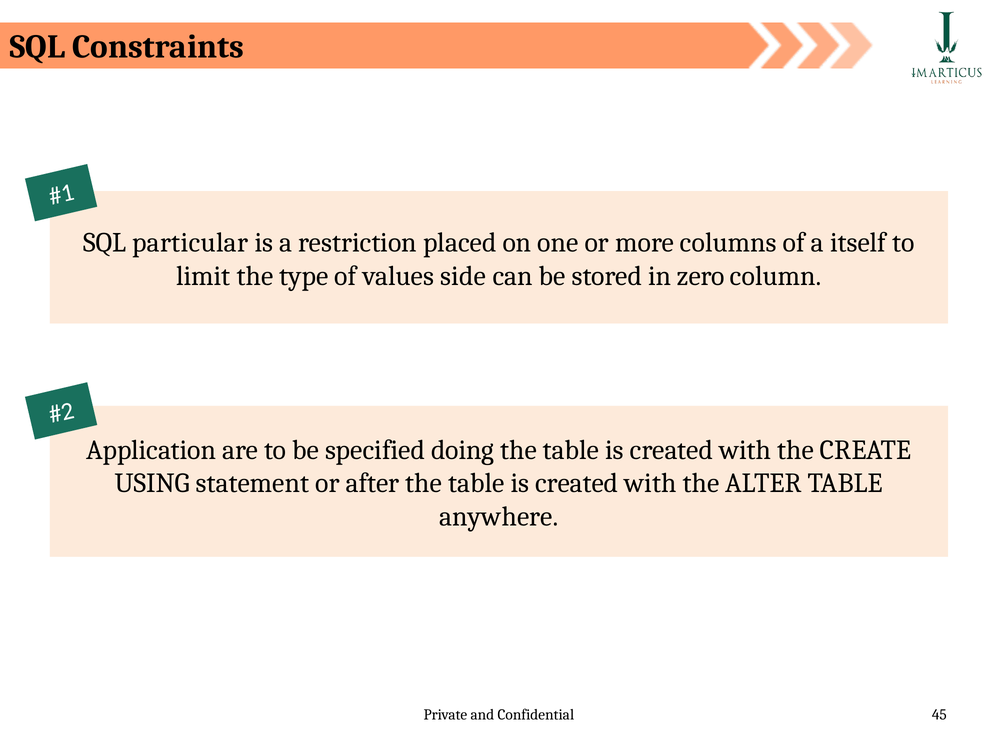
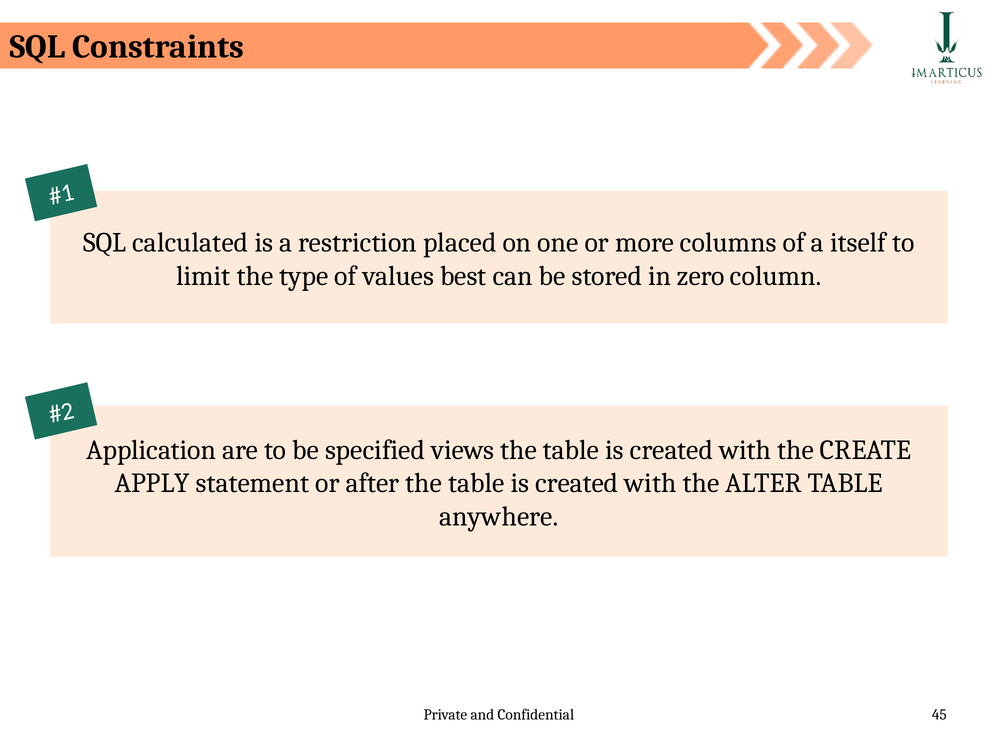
particular: particular -> calculated (190, 243)
side: side -> best (463, 276)
doing: doing -> views (463, 450)
USING: USING -> APPLY (152, 484)
